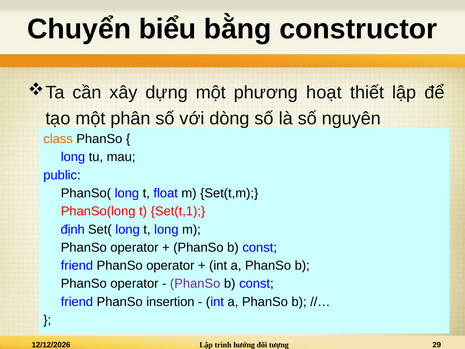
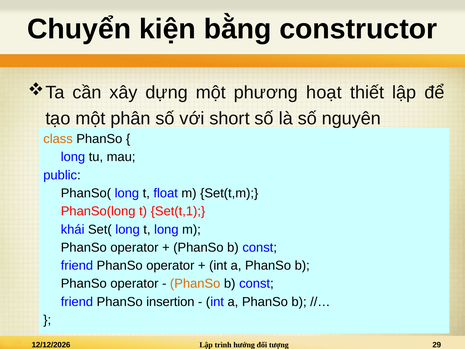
biểu: biểu -> kiện (167, 29)
dòng: dòng -> short (230, 118)
định: định -> khái (73, 229)
PhanSo colour: purple -> orange (195, 284)
